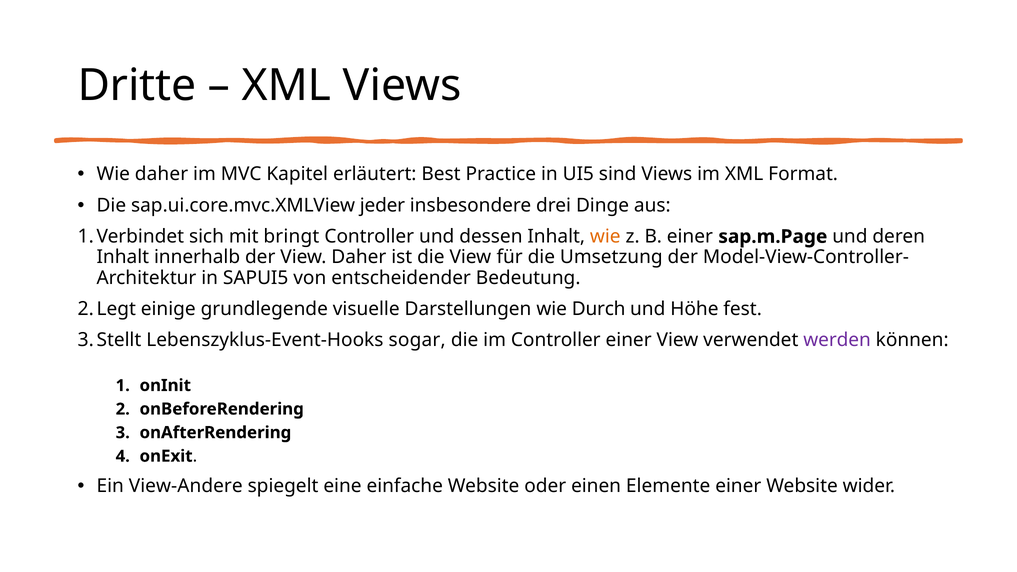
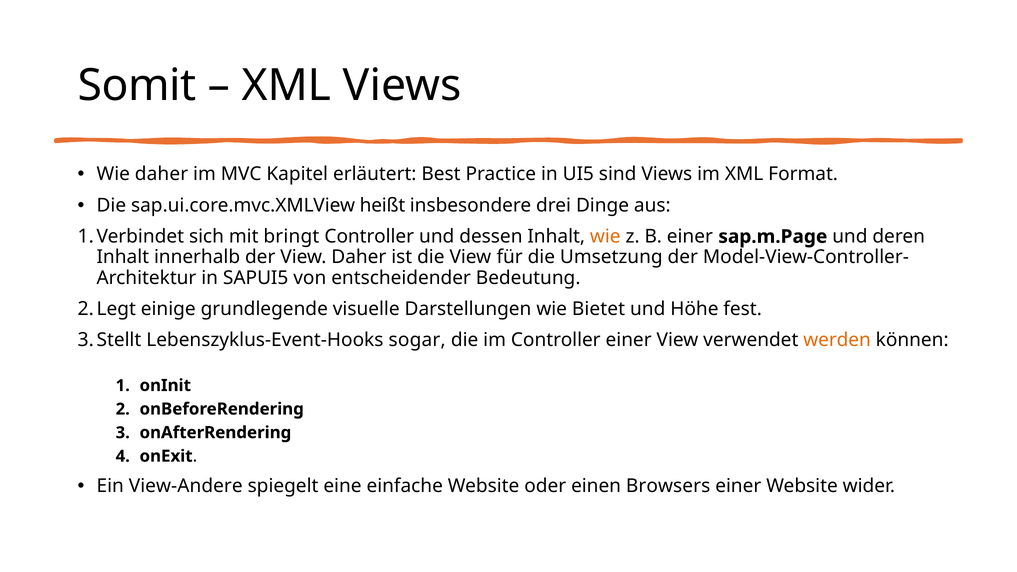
Dritte: Dritte -> Somit (137, 85)
jeder: jeder -> heißt (382, 205)
Durch: Durch -> Bietet (599, 309)
werden colour: purple -> orange (837, 340)
Elemente: Elemente -> Browsers (668, 486)
